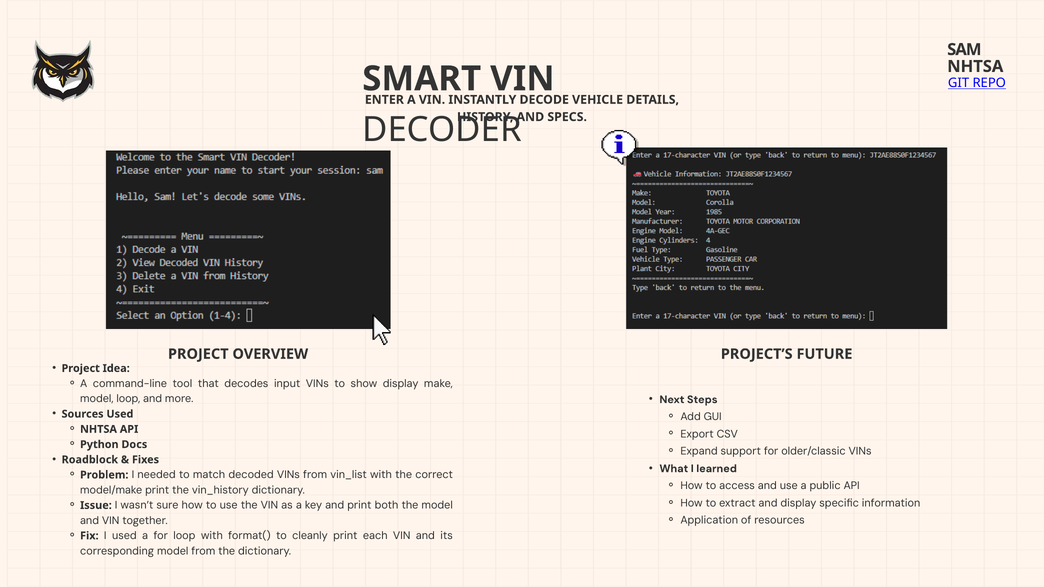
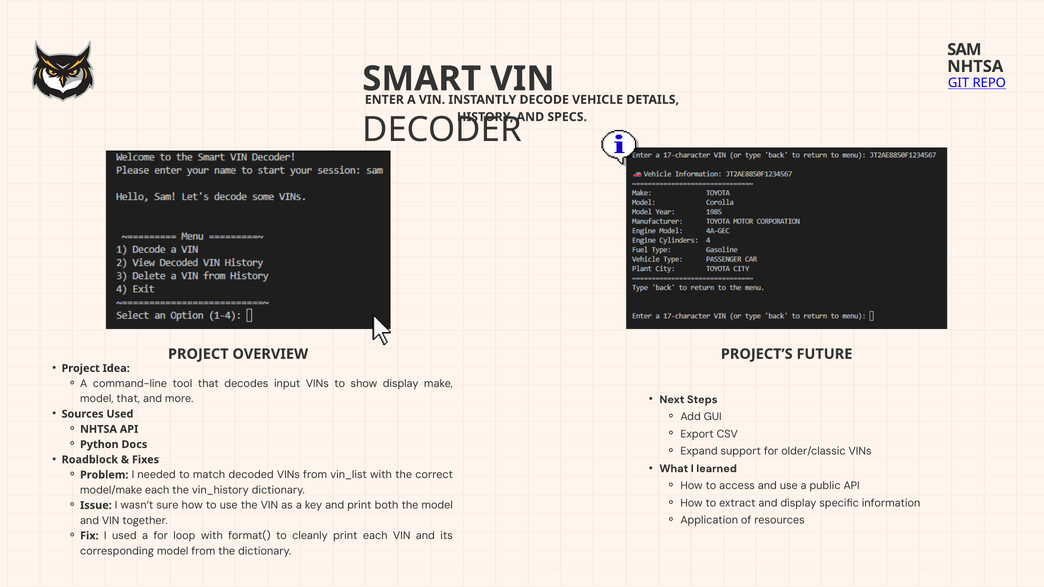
model loop: loop -> that (128, 399)
model/make print: print -> each (157, 490)
